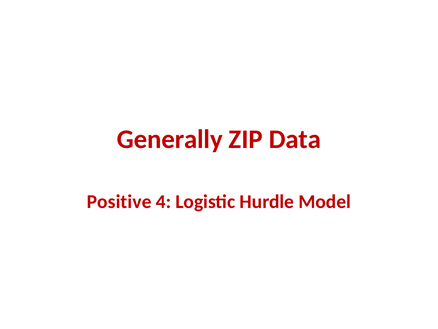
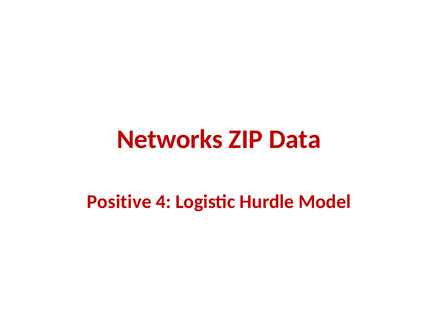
Generally: Generally -> Networks (170, 139)
